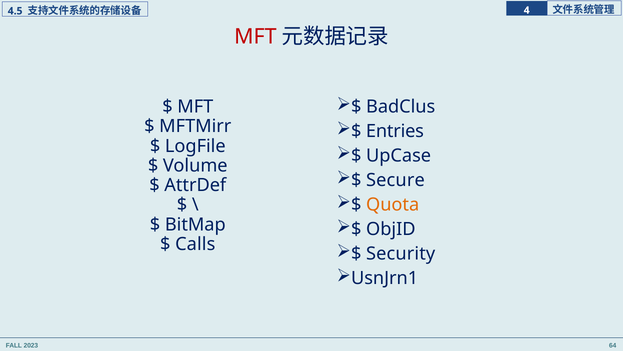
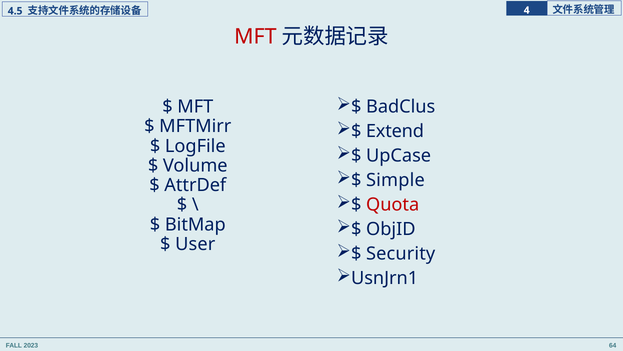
Entries: Entries -> Extend (395, 131)
Secure: Secure -> Simple (395, 180)
Quota colour: orange -> red (393, 205)
Calls: Calls -> User (195, 244)
